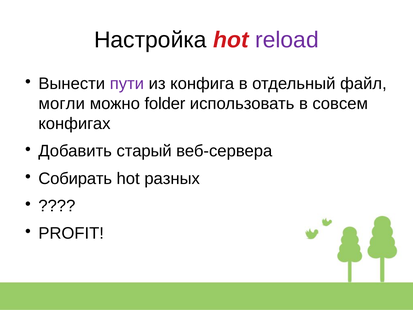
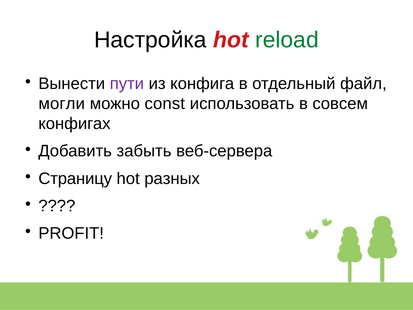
reload colour: purple -> green (287, 40)
folder: folder -> const (165, 104)
старый: старый -> забыть (144, 151)
Собирать: Собирать -> Страницу (75, 178)
